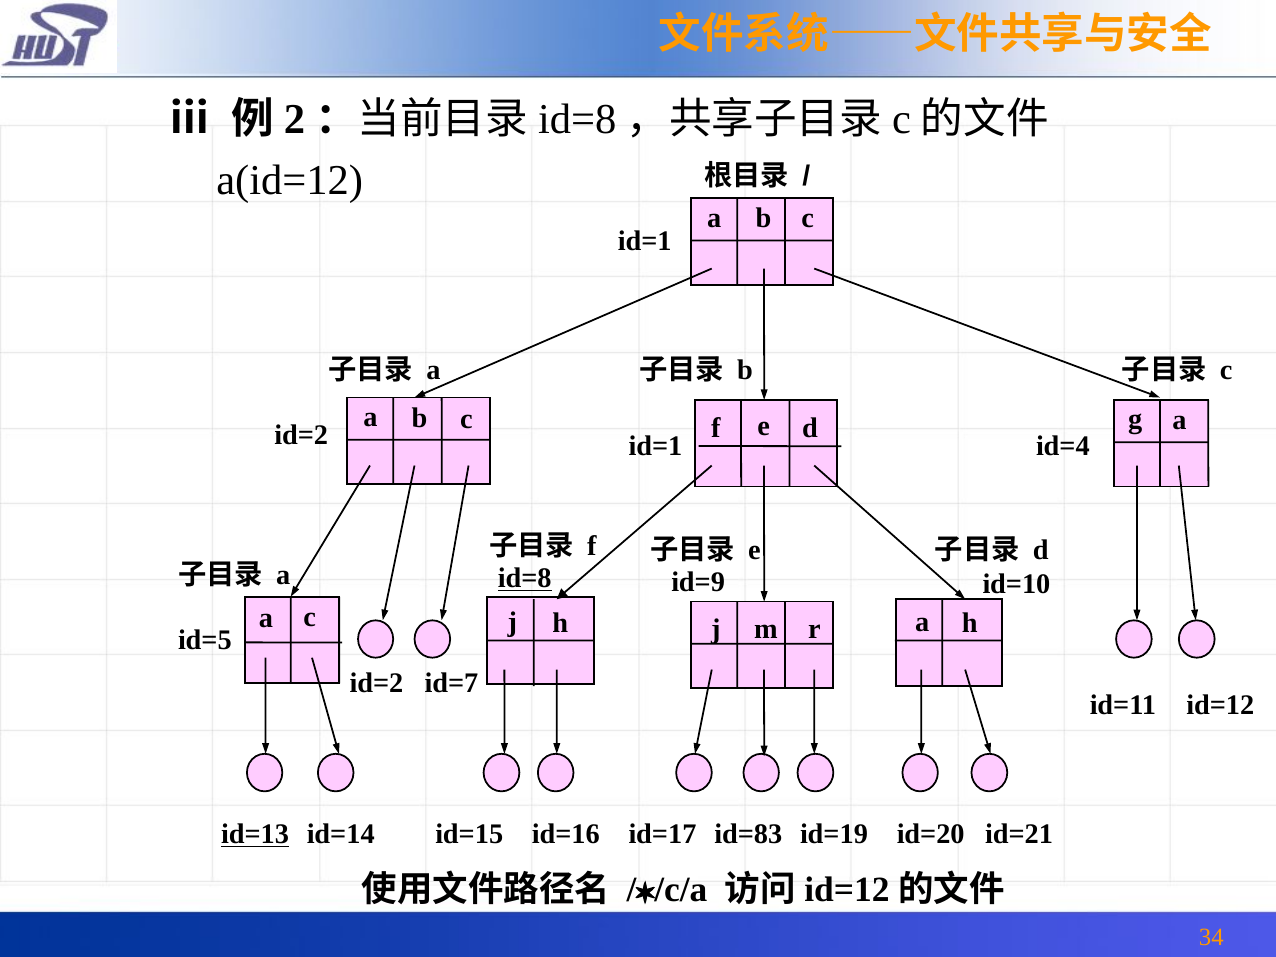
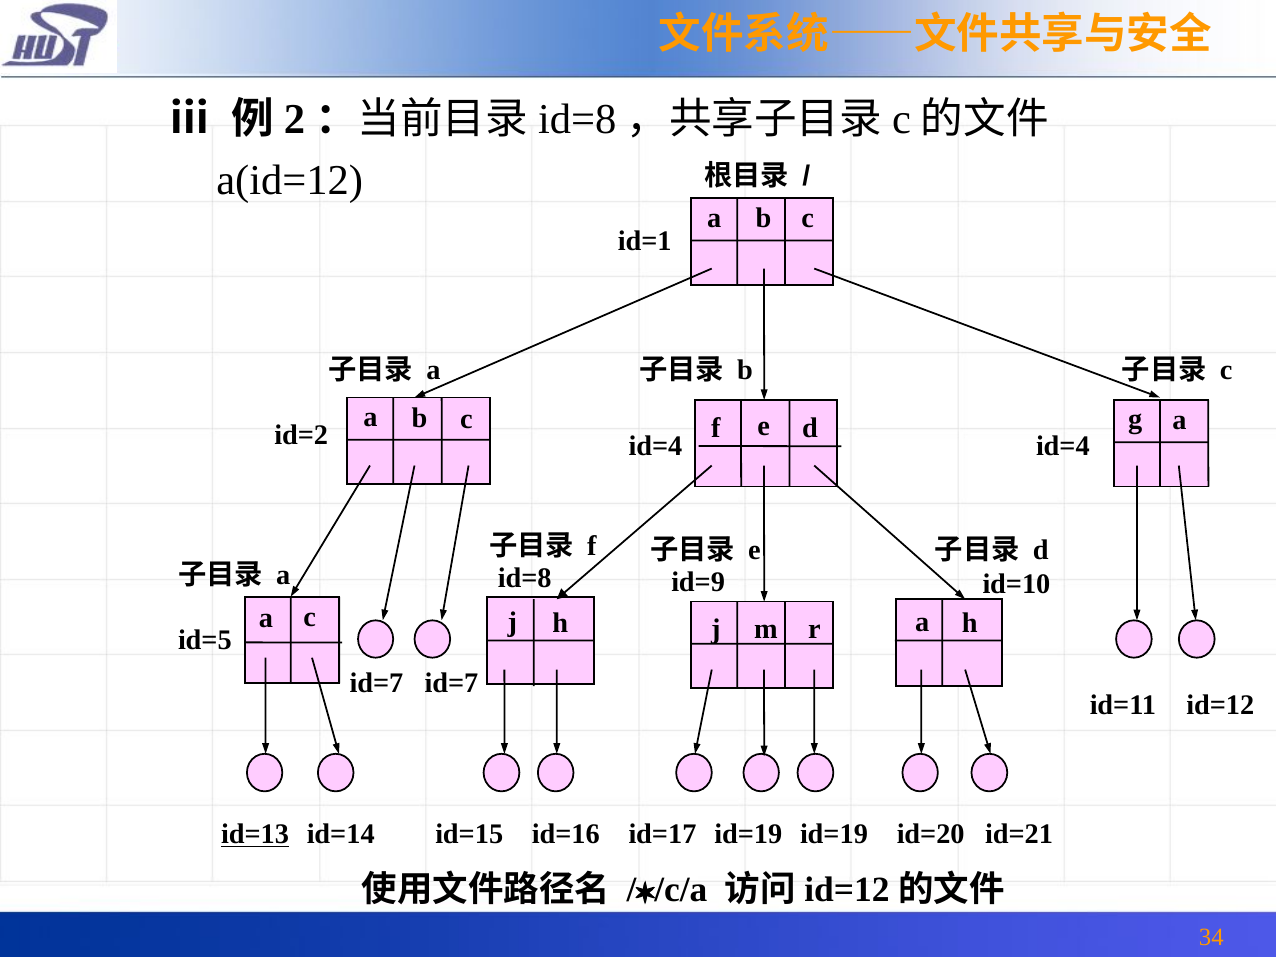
id=2 id=1: id=1 -> id=4 (655, 446)
id=8 underline: present -> none (525, 578)
id=2: id=2 -> id=7 (376, 683)
id=17 id=83: id=83 -> id=19 (748, 834)
